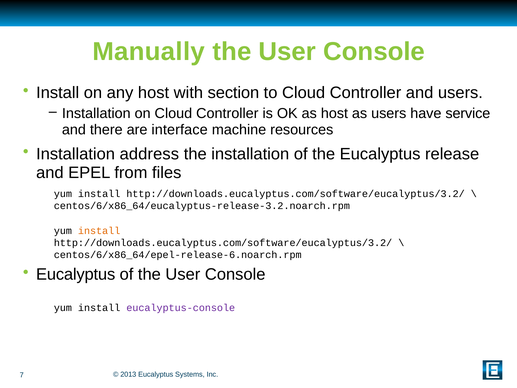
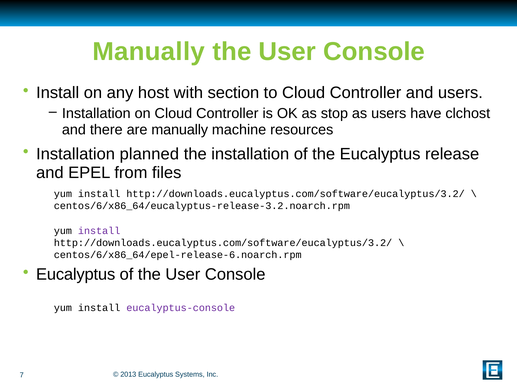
as host: host -> stop (334, 113)
service: service -> clchost (468, 113)
are interface: interface -> manually (180, 130)
address: address -> planned (149, 154)
install colour: orange -> purple (99, 231)
